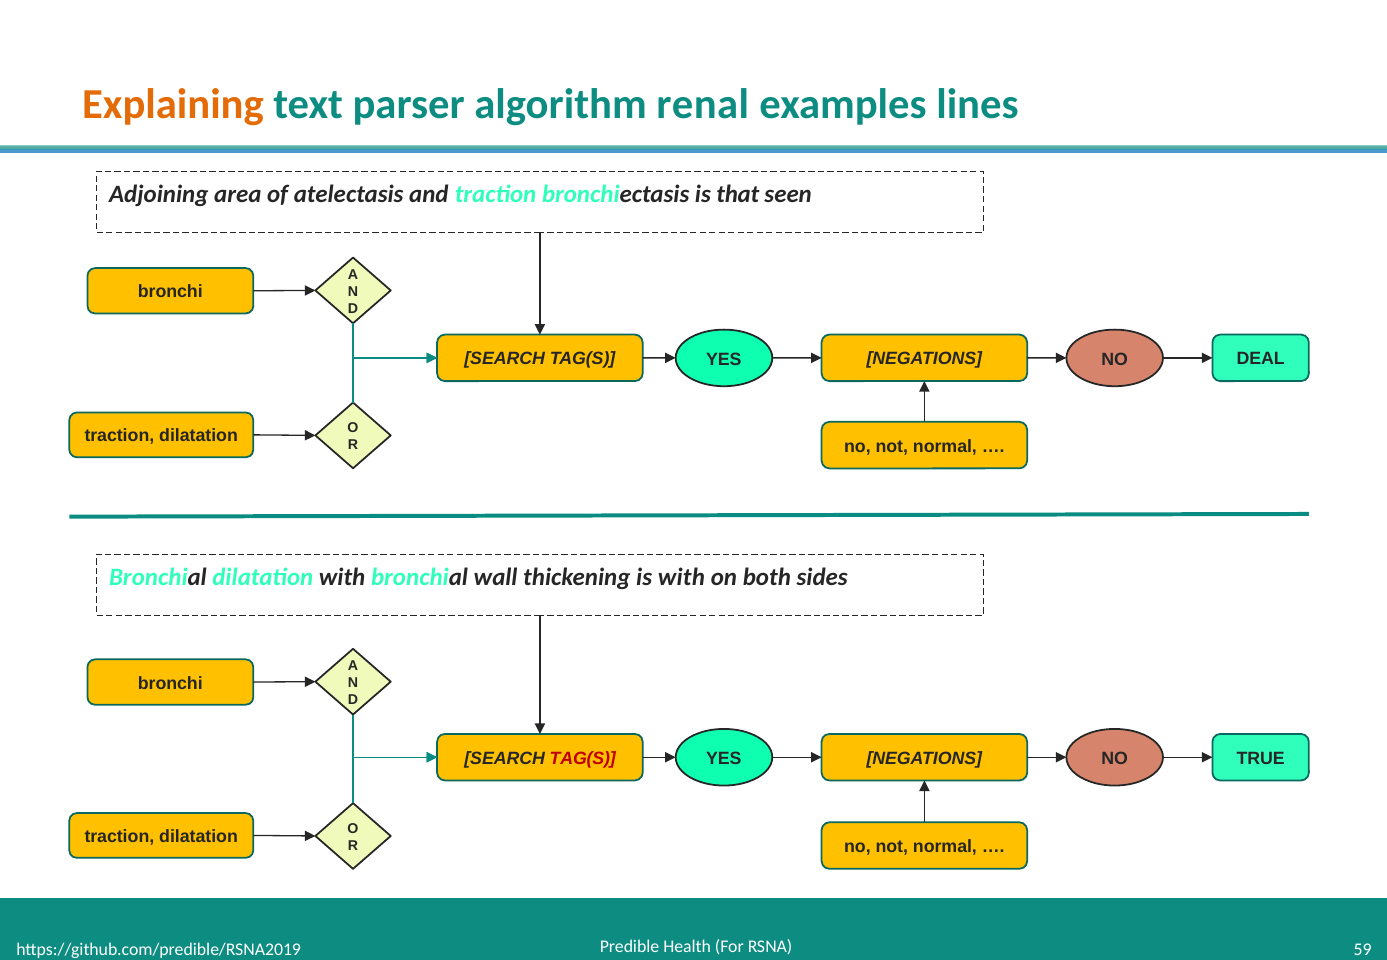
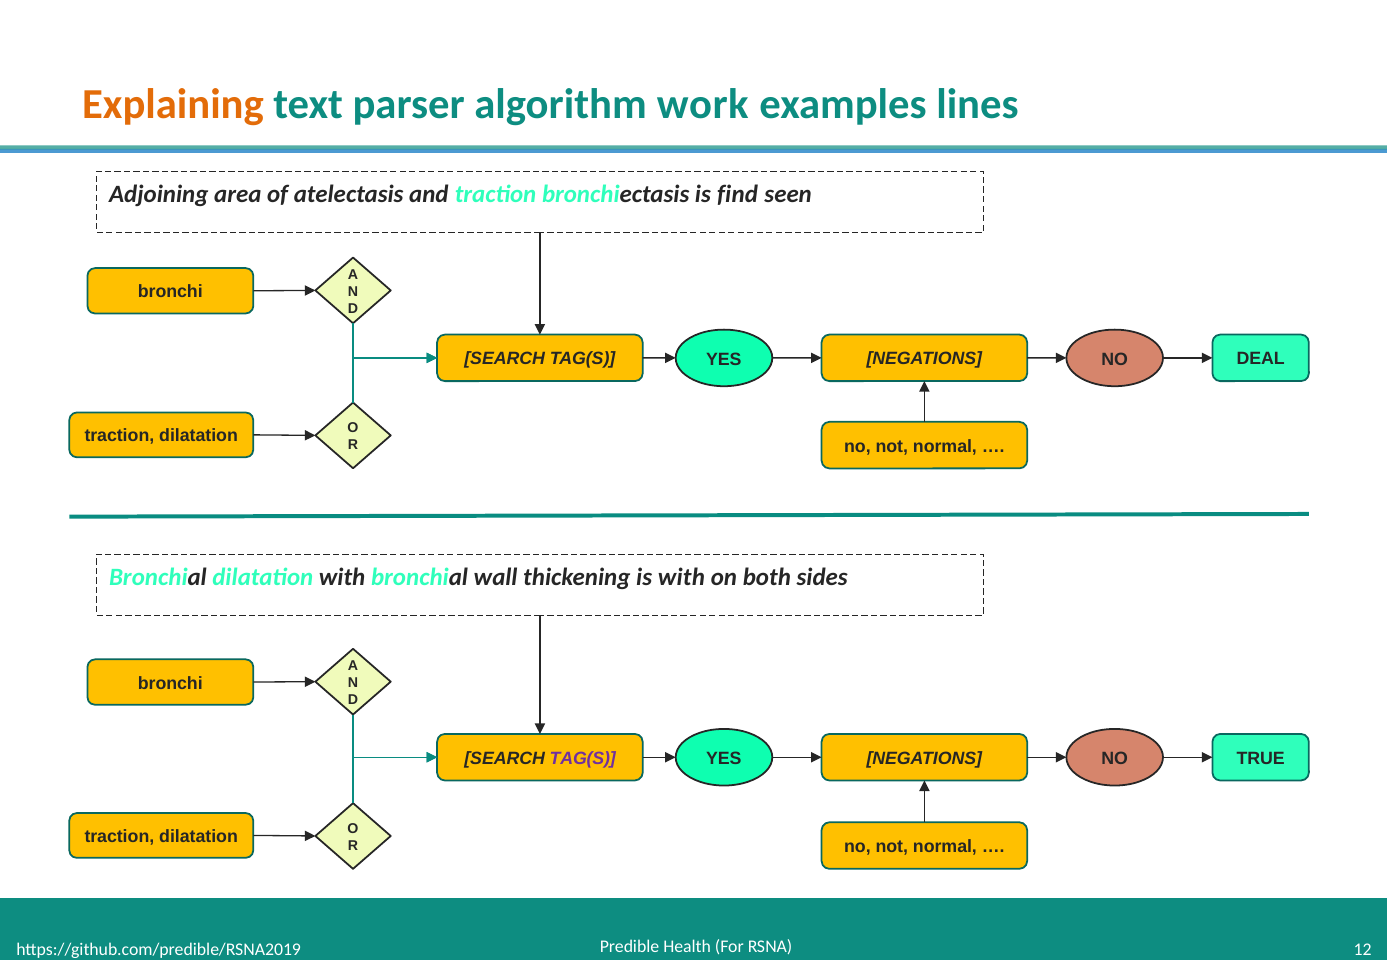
renal: renal -> work (703, 105)
that: that -> find (738, 194)
TAG(S colour: red -> purple (583, 759)
59: 59 -> 12 (1363, 950)
